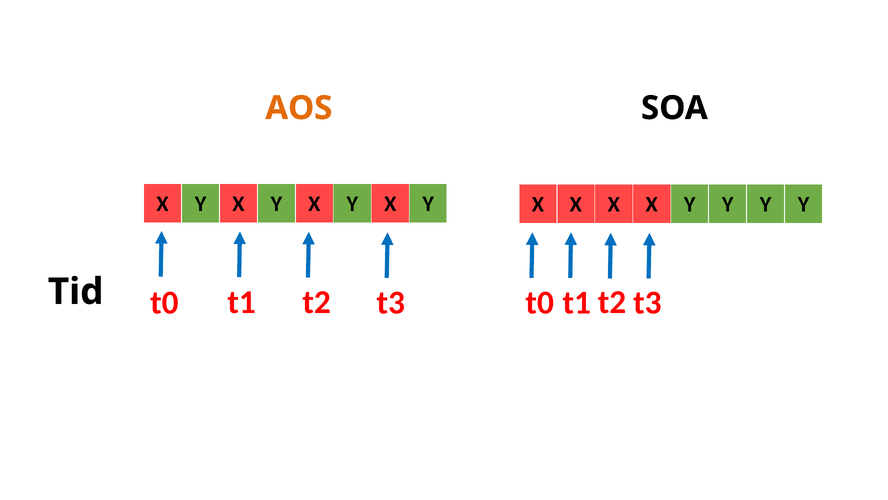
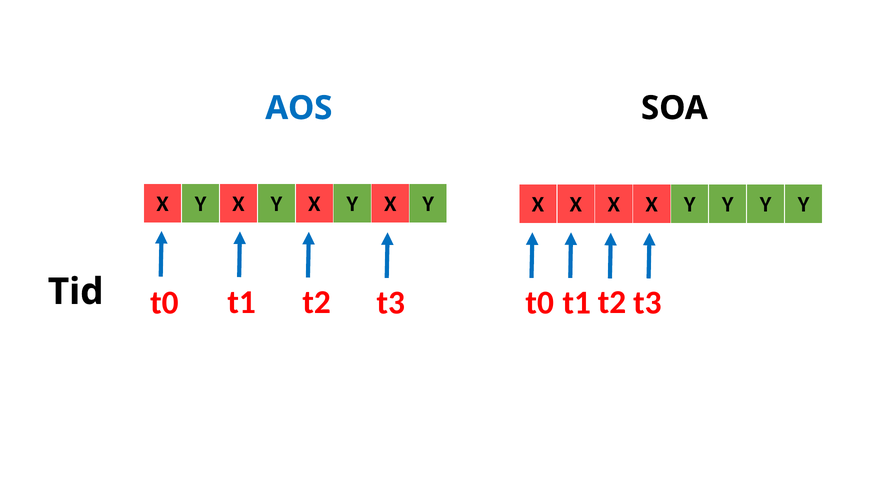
AOS colour: orange -> blue (299, 108)
